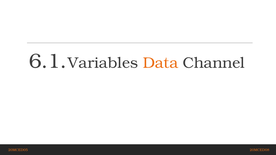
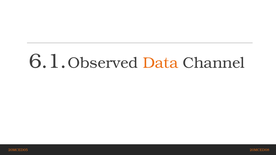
Variables: Variables -> Observed (103, 63)
